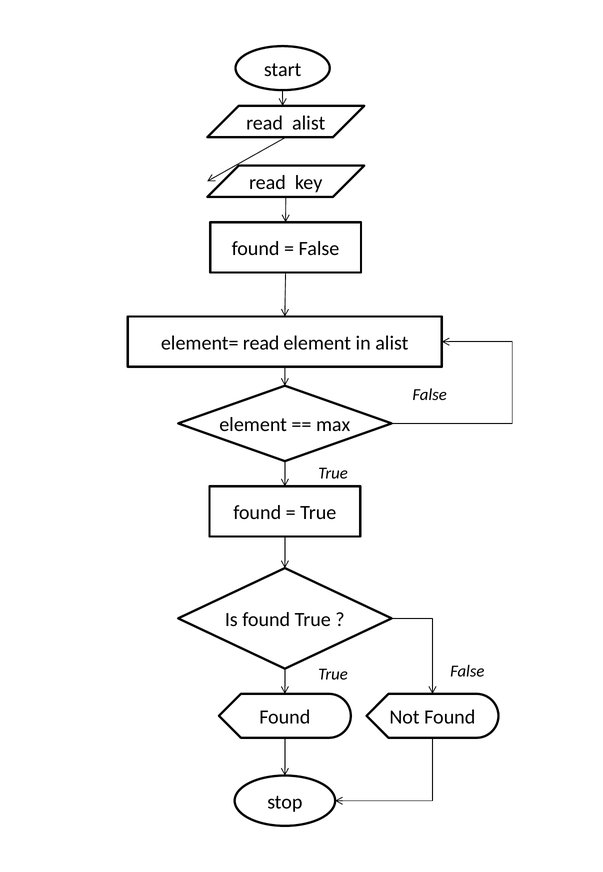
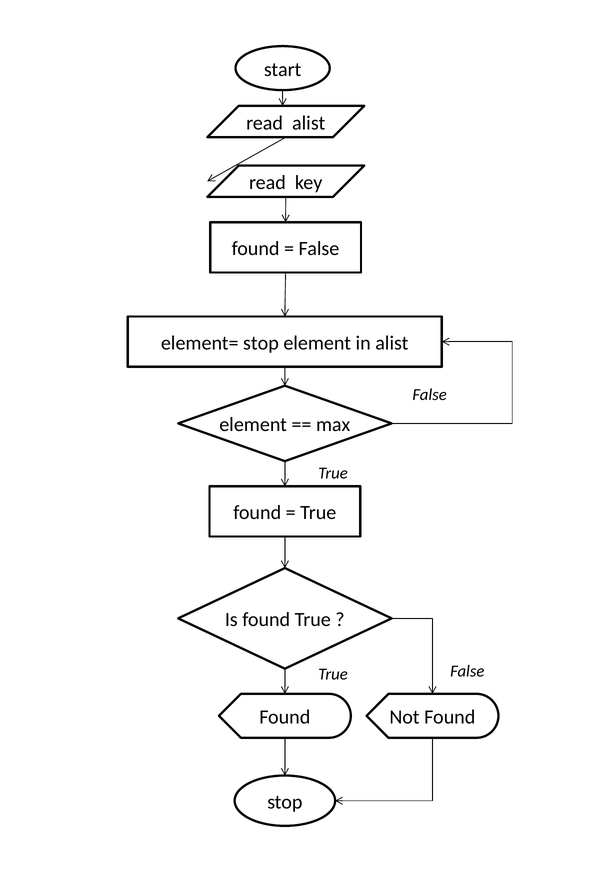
element= read: read -> stop (261, 343)
